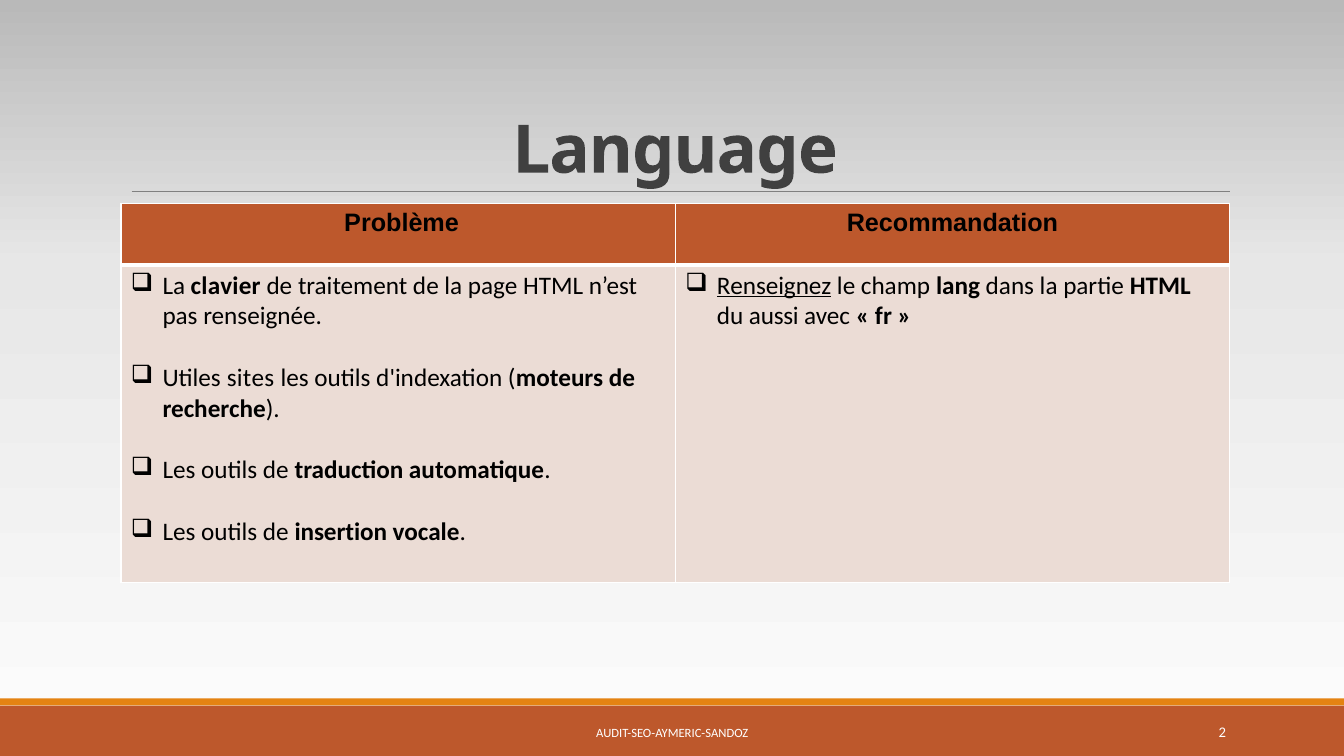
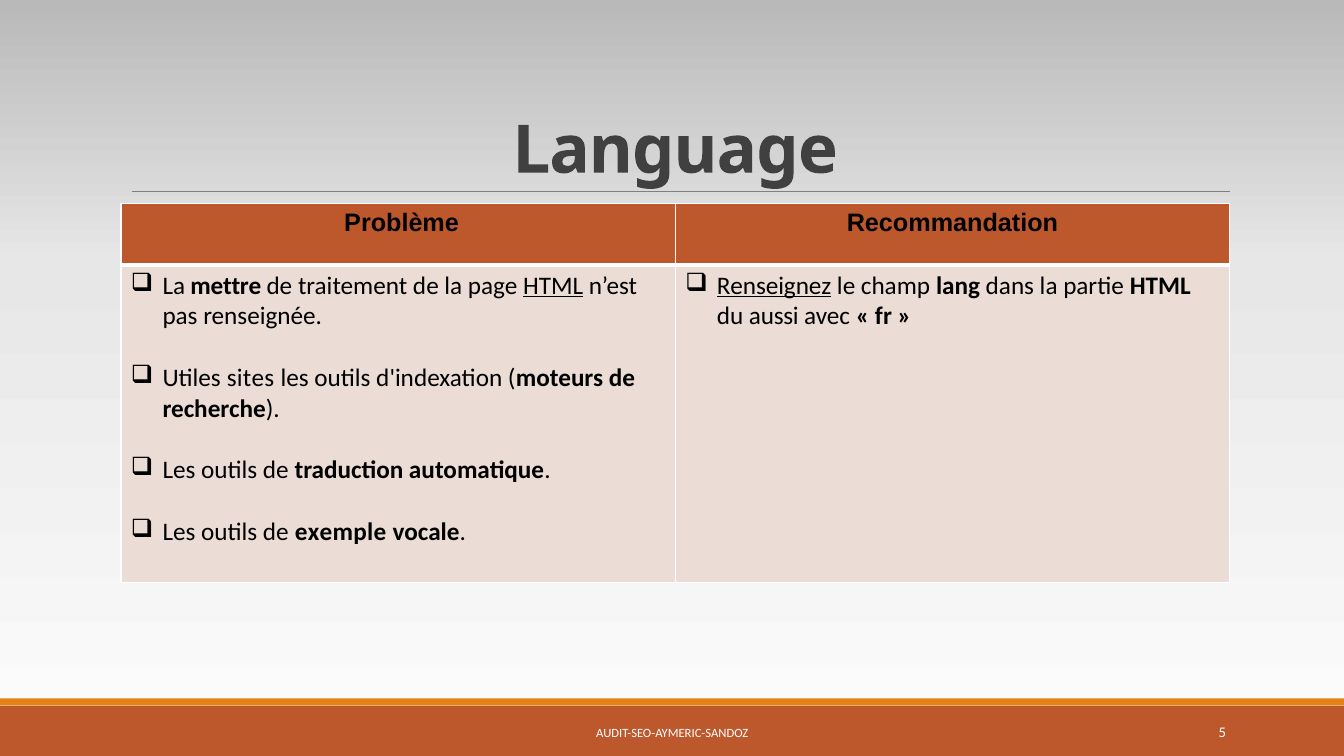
clavier: clavier -> mettre (226, 286)
HTML underline: none -> present (553, 286)
insertion: insertion -> exemple (341, 532)
2: 2 -> 5 (1222, 733)
